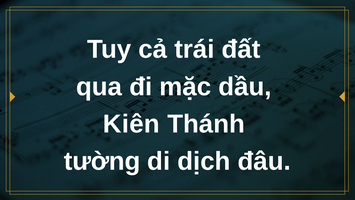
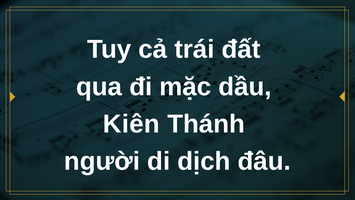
tường: tường -> người (102, 161)
